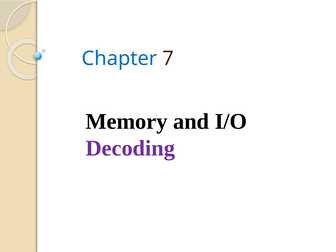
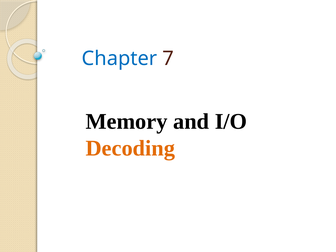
Decoding colour: purple -> orange (130, 148)
